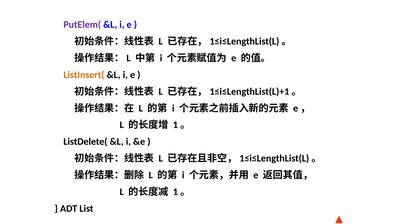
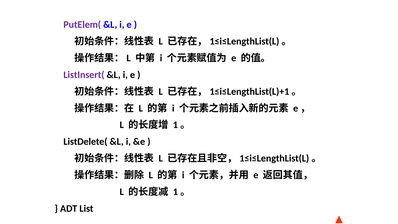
ListInsert( colour: orange -> purple (84, 75)
